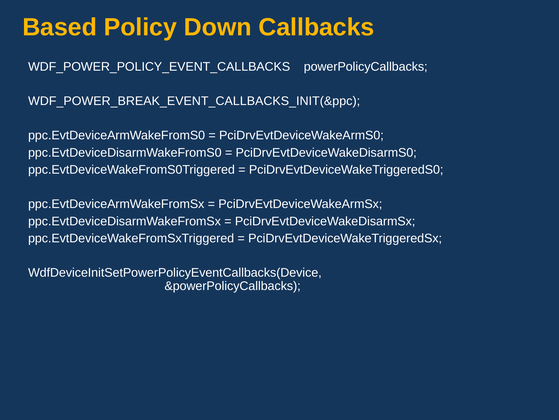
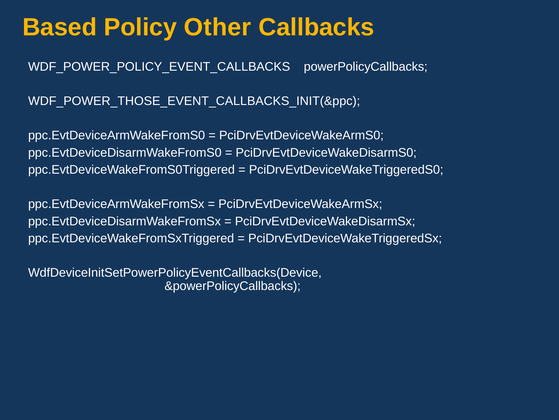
Down: Down -> Other (218, 27)
WDF_POWER_BREAK_EVENT_CALLBACKS_INIT(&ppc: WDF_POWER_BREAK_EVENT_CALLBACKS_INIT(&ppc -> WDF_POWER_THOSE_EVENT_CALLBACKS_INIT(&ppc (194, 101)
